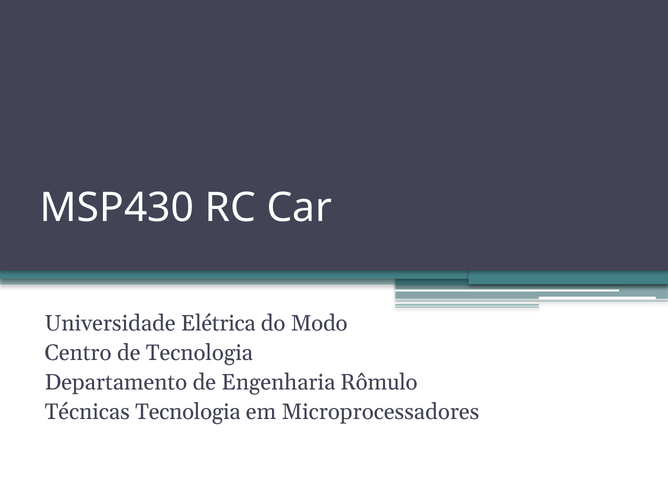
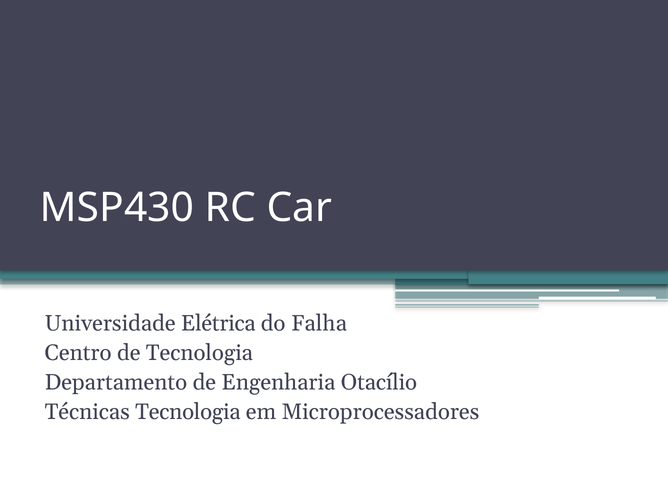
Modo: Modo -> Falha (319, 323)
Rômulo: Rômulo -> Otacílio (379, 382)
